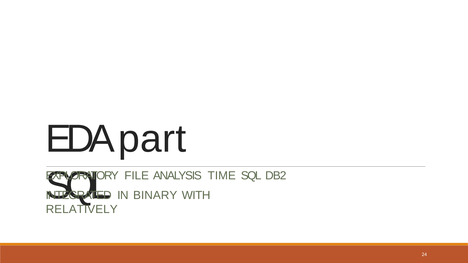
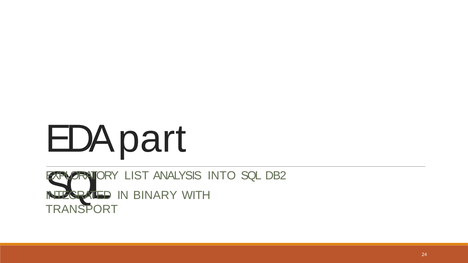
FILE: FILE -> LIST (137, 176)
TIME: TIME -> INTO (222, 176)
RELATIVELY: RELATIVELY -> TRANSPORT (82, 209)
